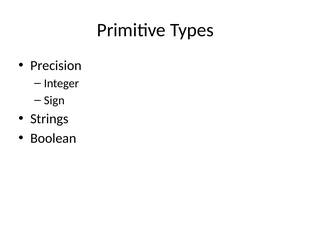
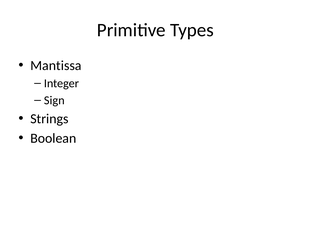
Precision: Precision -> Mantissa (56, 65)
